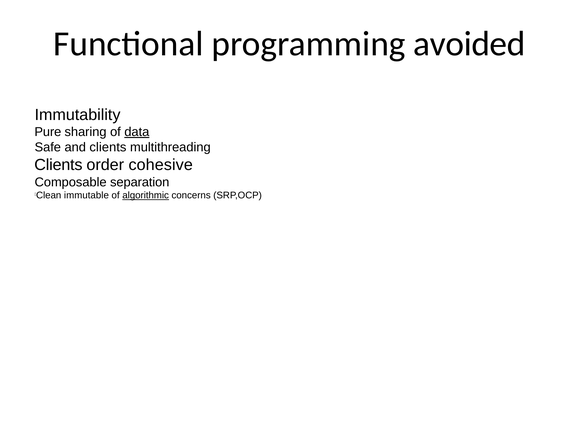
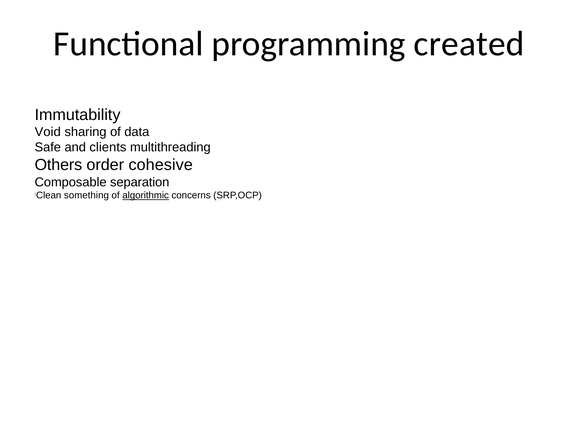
avoided: avoided -> created (469, 44)
Pure: Pure -> Void (48, 132)
data underline: present -> none (137, 132)
Clients: Clients -> Others (58, 165)
immutable: immutable -> something (86, 196)
